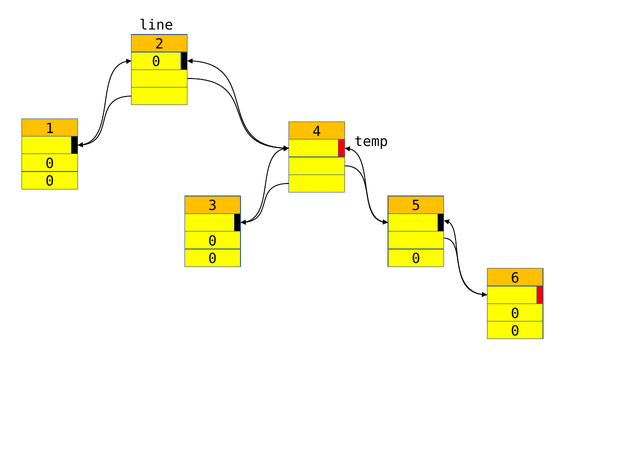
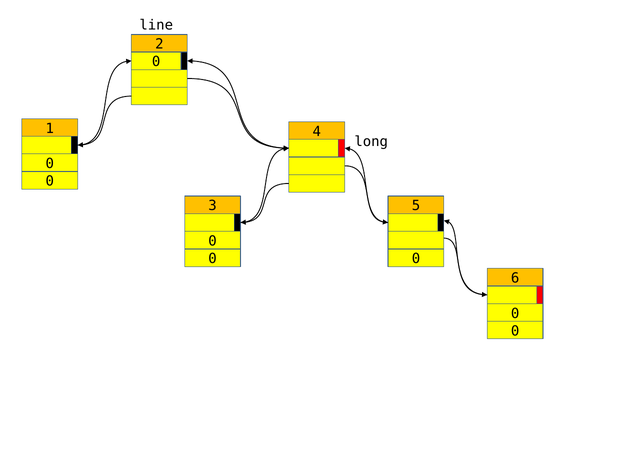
temp: temp -> long (371, 142)
